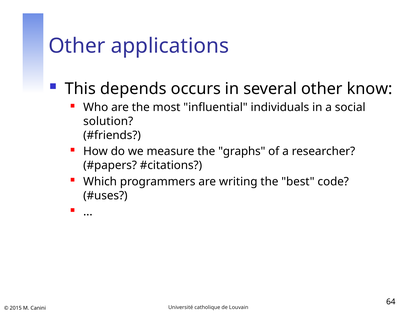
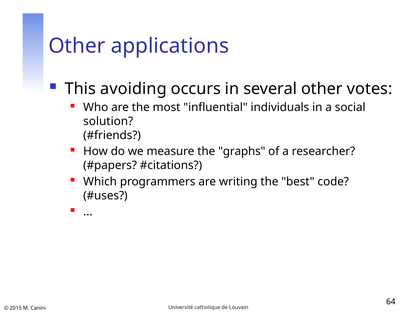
depends: depends -> avoiding (133, 89)
know: know -> votes (370, 89)
